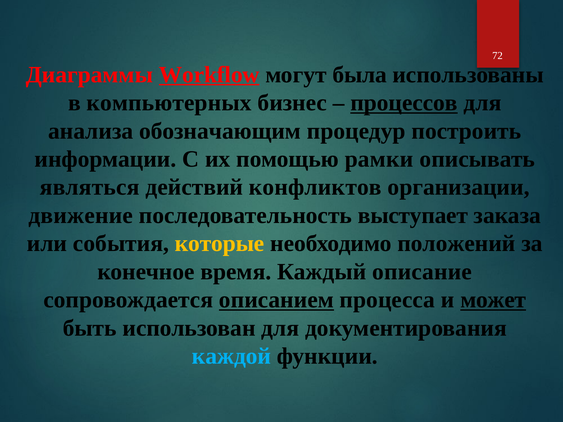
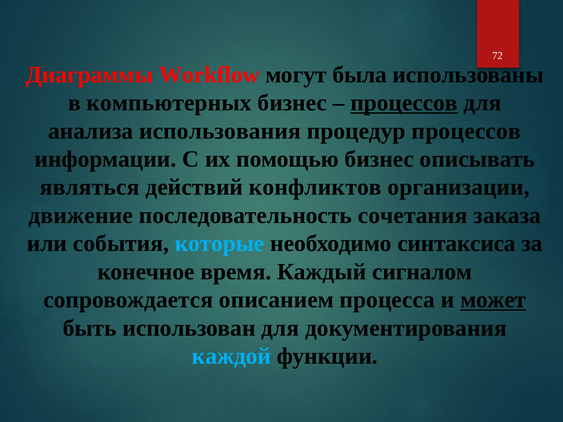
Workflow underline: present -> none (209, 75)
обозначающим: обозначающим -> использования (220, 131)
процедур построить: построить -> процессов (466, 131)
помощью рамки: рамки -> бизнес (379, 159)
выступает: выступает -> сочетания (413, 216)
которые colour: yellow -> light blue (220, 244)
положений: положений -> синтаксиса (457, 244)
описание: описание -> сигналом (422, 272)
описанием underline: present -> none (276, 300)
